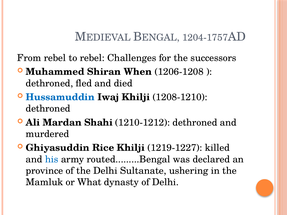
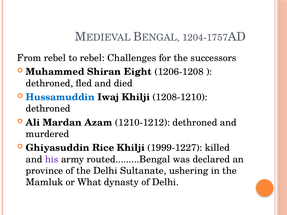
When: When -> Eight (138, 72)
Shahi: Shahi -> Azam (98, 123)
1219-1227: 1219-1227 -> 1999-1227 (175, 148)
his colour: blue -> purple (52, 159)
